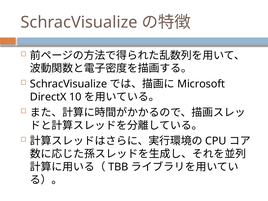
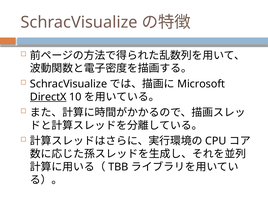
DirectX underline: none -> present (48, 97)
